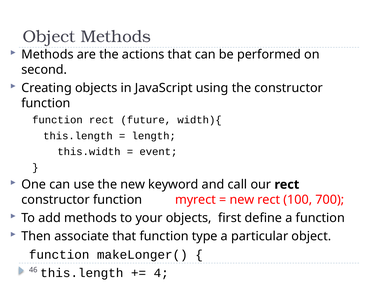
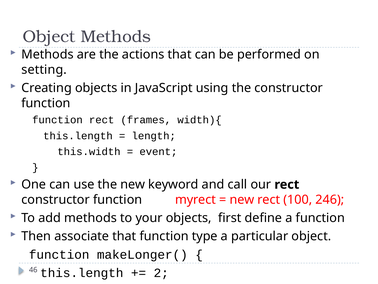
second: second -> setting (44, 70)
future: future -> frames (146, 120)
700: 700 -> 246 (330, 199)
4: 4 -> 2 (161, 272)
